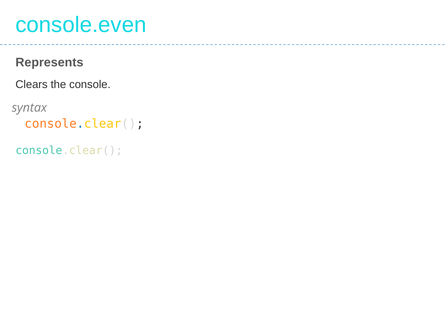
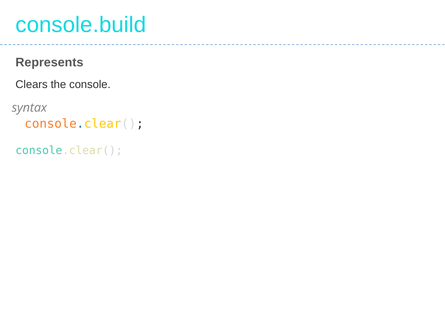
console.even: console.even -> console.build (81, 25)
